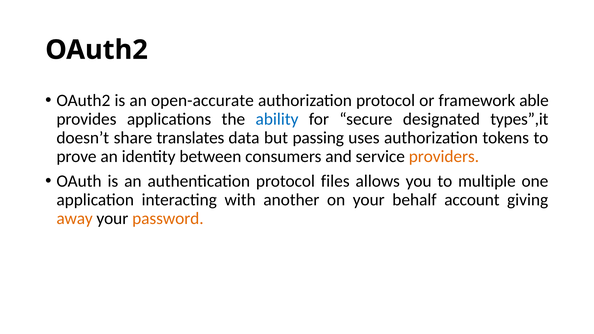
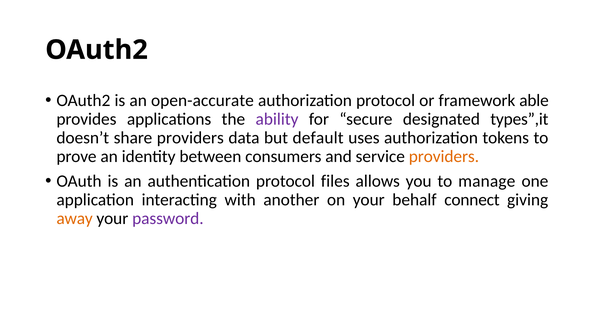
ability colour: blue -> purple (277, 119)
share translates: translates -> providers (190, 138)
passing: passing -> default (318, 138)
multiple: multiple -> manage (487, 181)
account: account -> connect (472, 200)
password colour: orange -> purple (168, 219)
